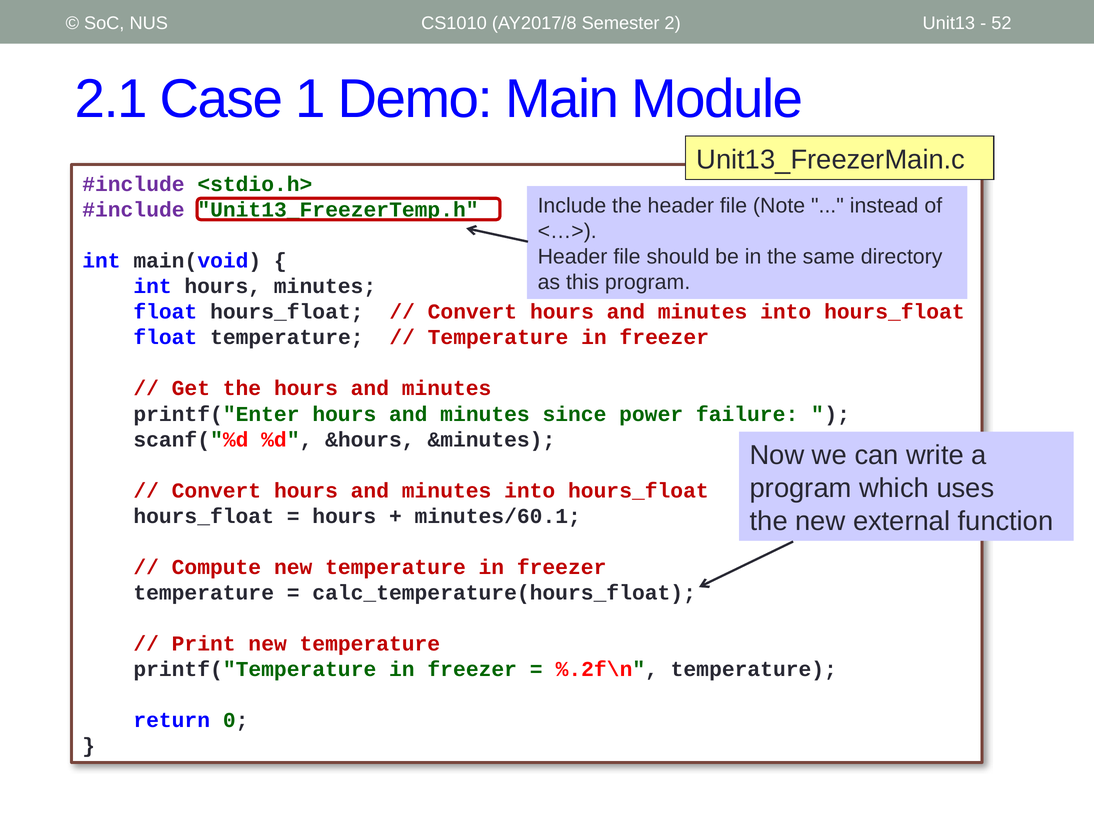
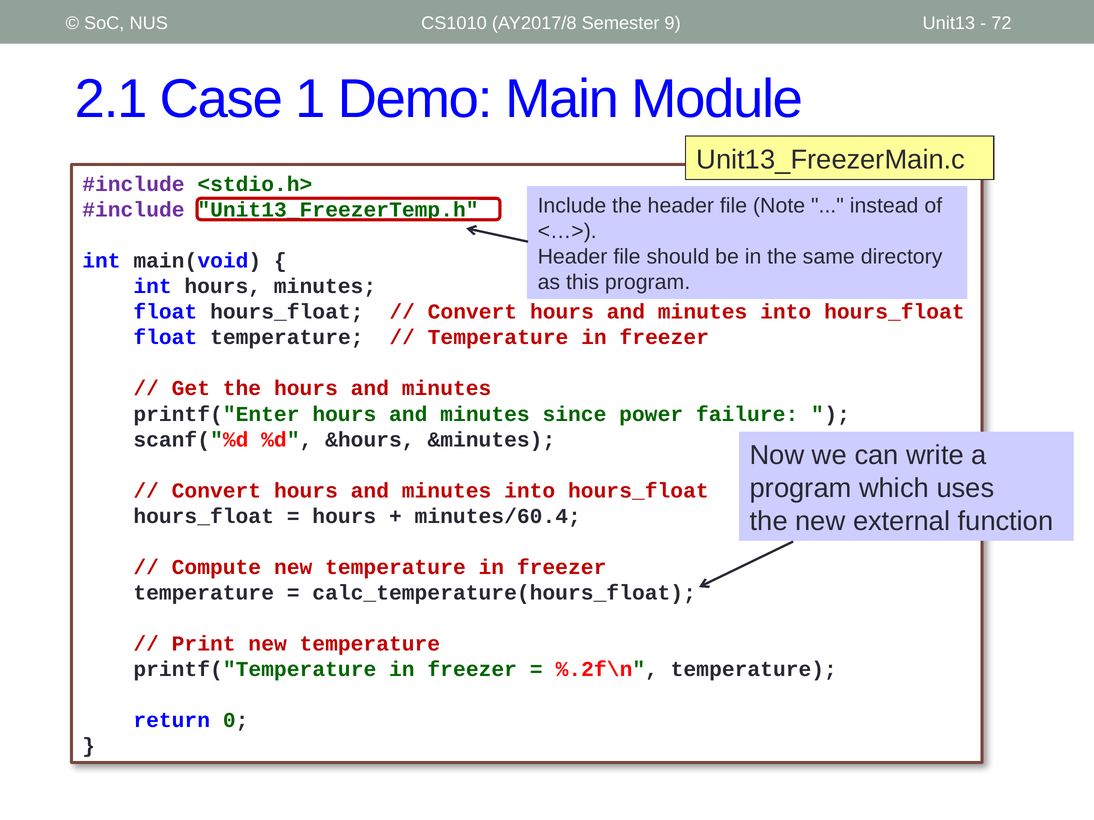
2: 2 -> 9 (673, 23)
52: 52 -> 72 (1001, 23)
minutes/60.1: minutes/60.1 -> minutes/60.4 (498, 516)
